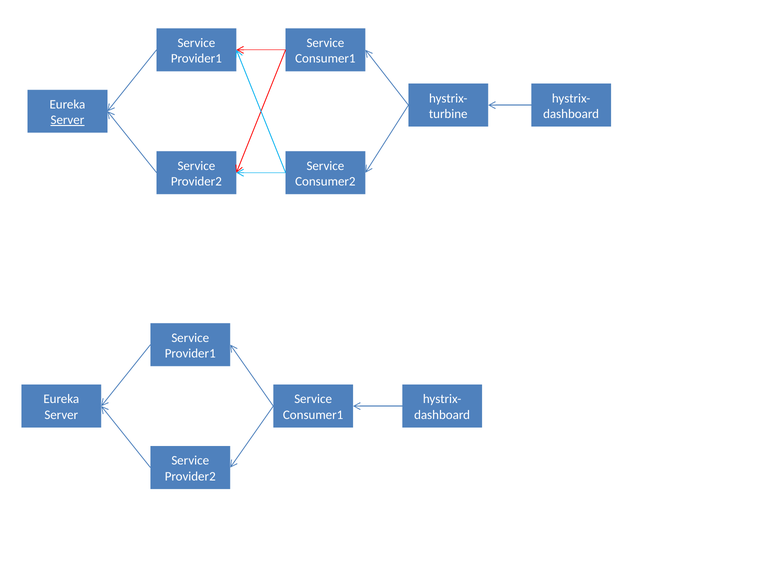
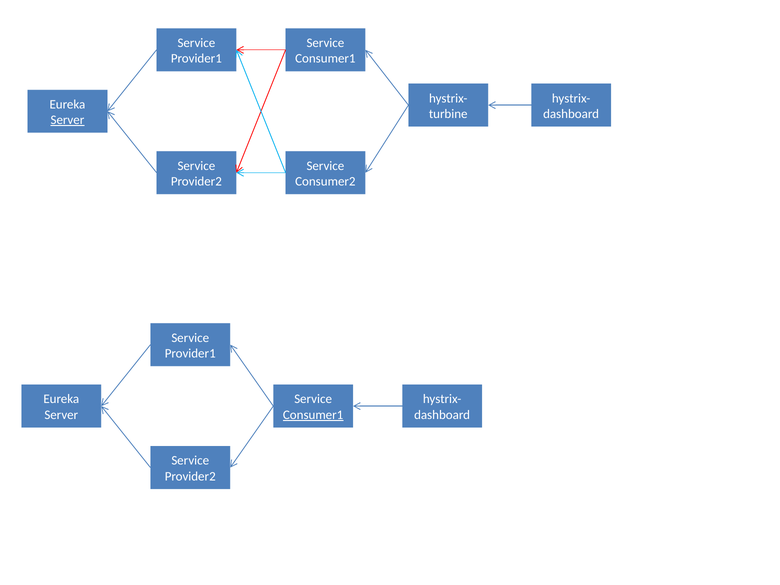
Consumer1 underline: none -> present (313, 415)
